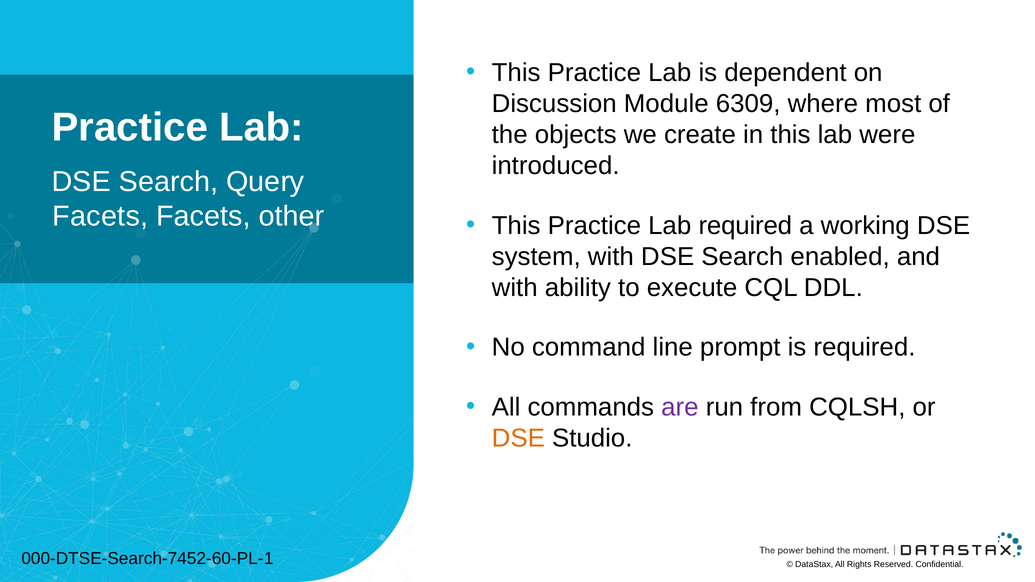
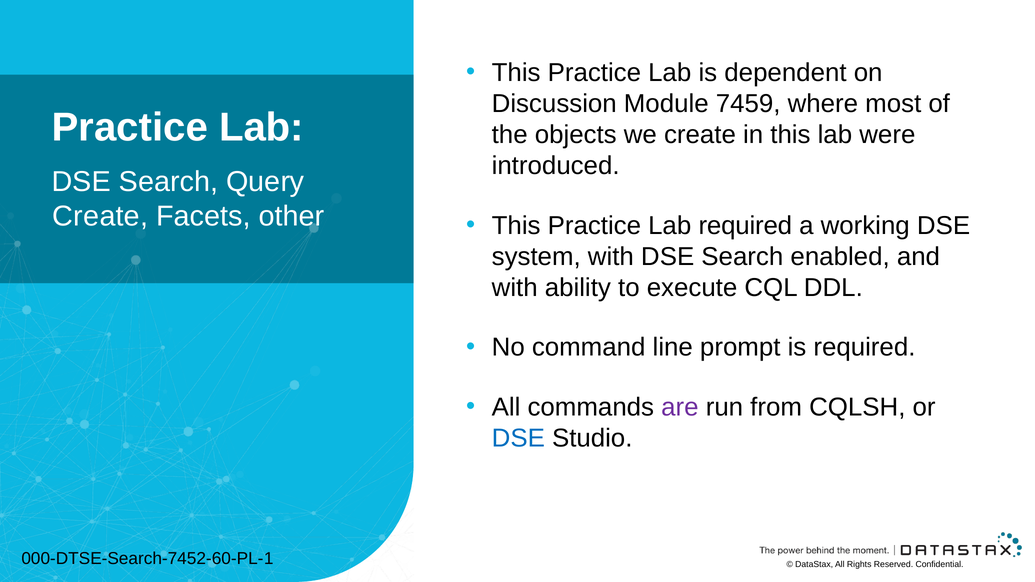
6309: 6309 -> 7459 (748, 104)
Facets: Facets -> Create (100, 216)
DSE colour: orange -> blue (518, 438)
